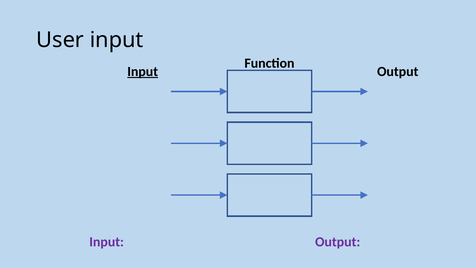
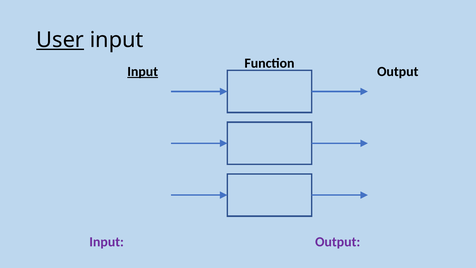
User underline: none -> present (60, 40)
